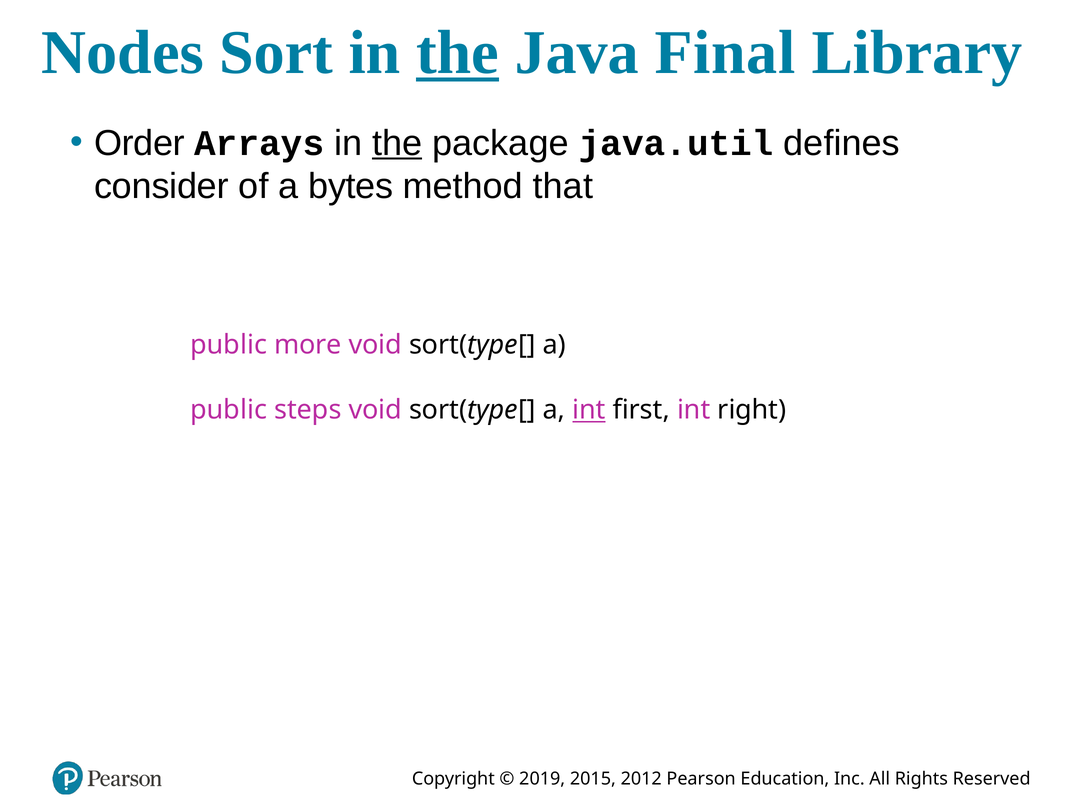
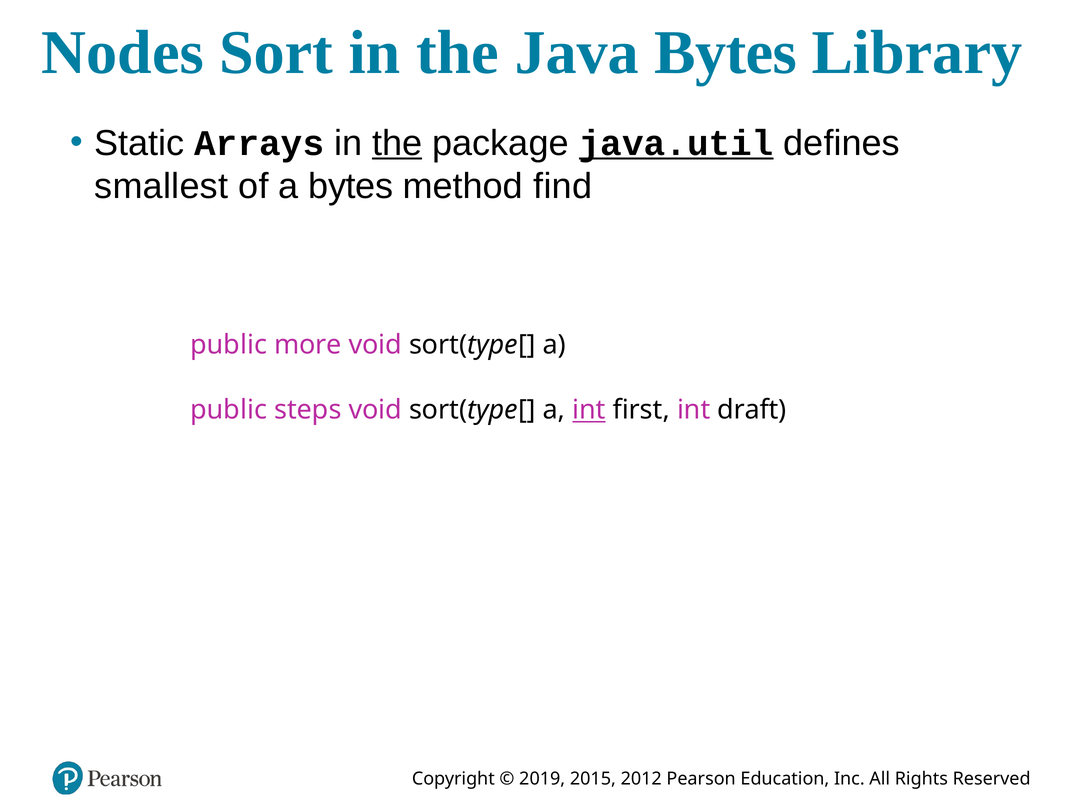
the underline: present -> none (457, 53)
Java Final: Final -> Bytes (726, 53)
Order: Order -> Static (139, 143)
java.util underline: none -> present (676, 143)
consider: consider -> smallest (161, 186)
that: that -> find (563, 186)
right: right -> draft (752, 410)
